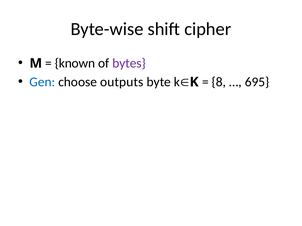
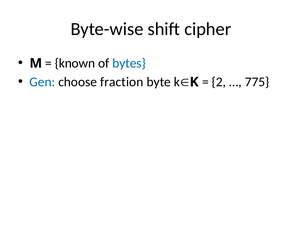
bytes colour: purple -> blue (129, 63)
outputs: outputs -> fraction (122, 82)
8: 8 -> 2 (219, 82)
695: 695 -> 775 (257, 82)
